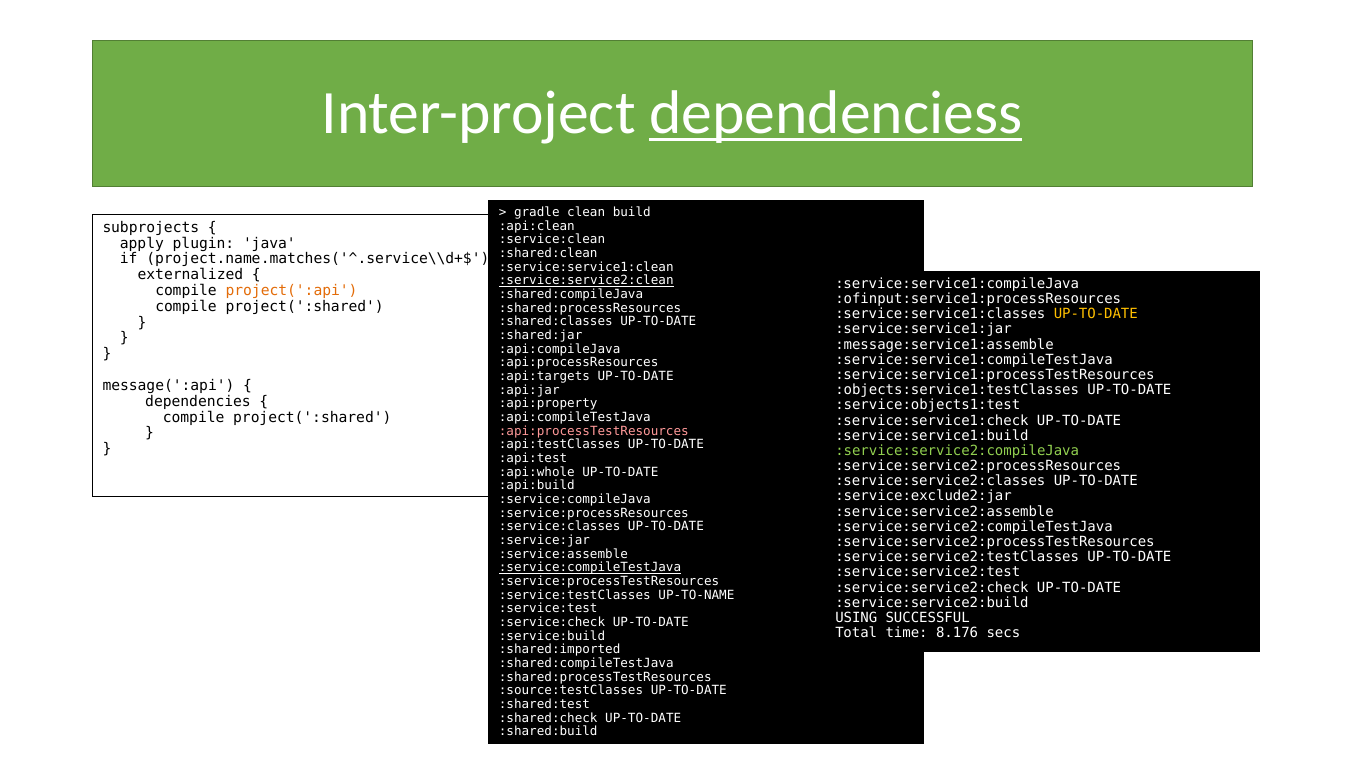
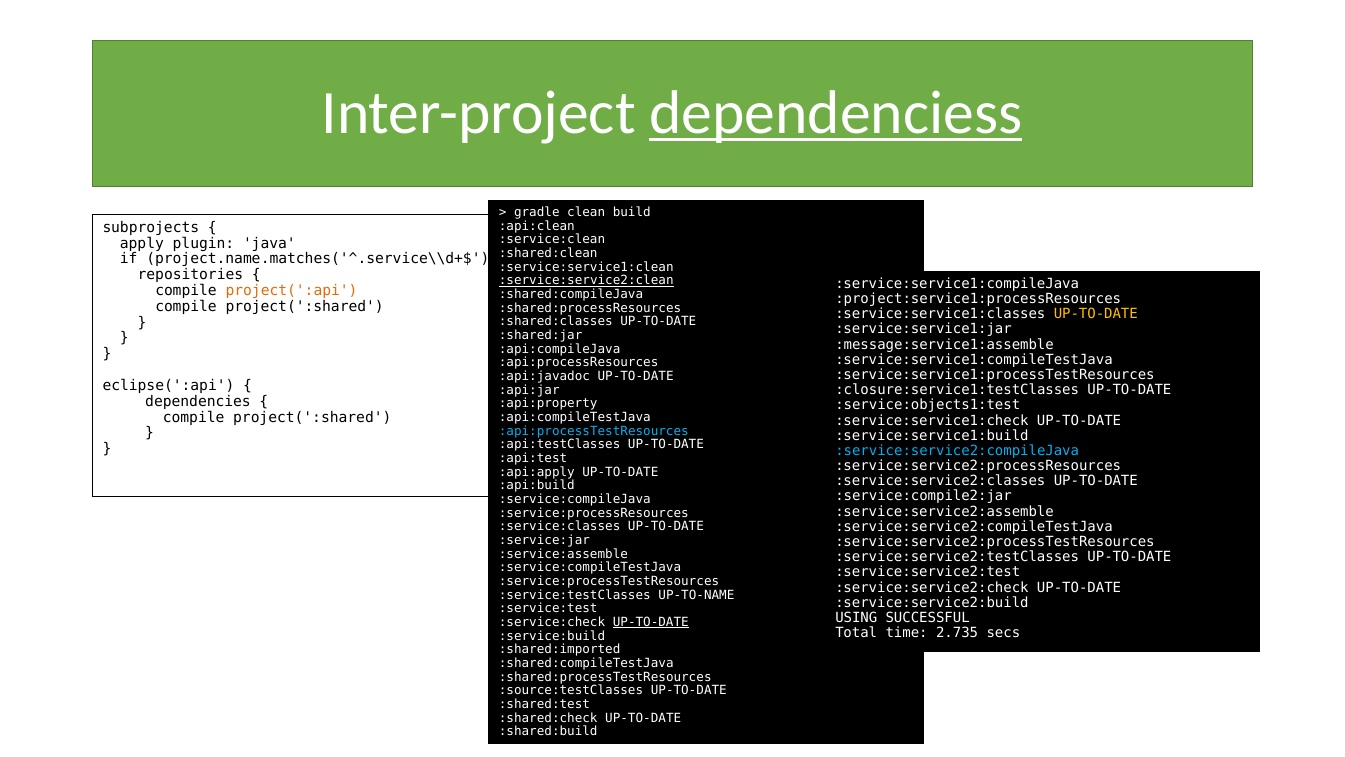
externalized: externalized -> repositories (190, 275)
:ofinput:service1:processResources: :ofinput:service1:processResources -> :project:service1:processResources (978, 299)
:api:targets: :api:targets -> :api:javadoc (544, 376)
message(':api: message(':api -> eclipse(':api (168, 385)
:objects:service1:testClasses: :objects:service1:testClasses -> :closure:service1:testClasses (957, 390)
:api:processTestResources colour: pink -> light blue (594, 431)
:service:service2:compileJava colour: light green -> light blue (957, 450)
:api:whole: :api:whole -> :api:apply (537, 472)
:service:exclude2:jar: :service:exclude2:jar -> :service:compile2:jar (924, 496)
:service:compileTestJava underline: present -> none (590, 567)
UP-TO-DATE underline: none -> present (651, 622)
8.176: 8.176 -> 2.735 (957, 633)
